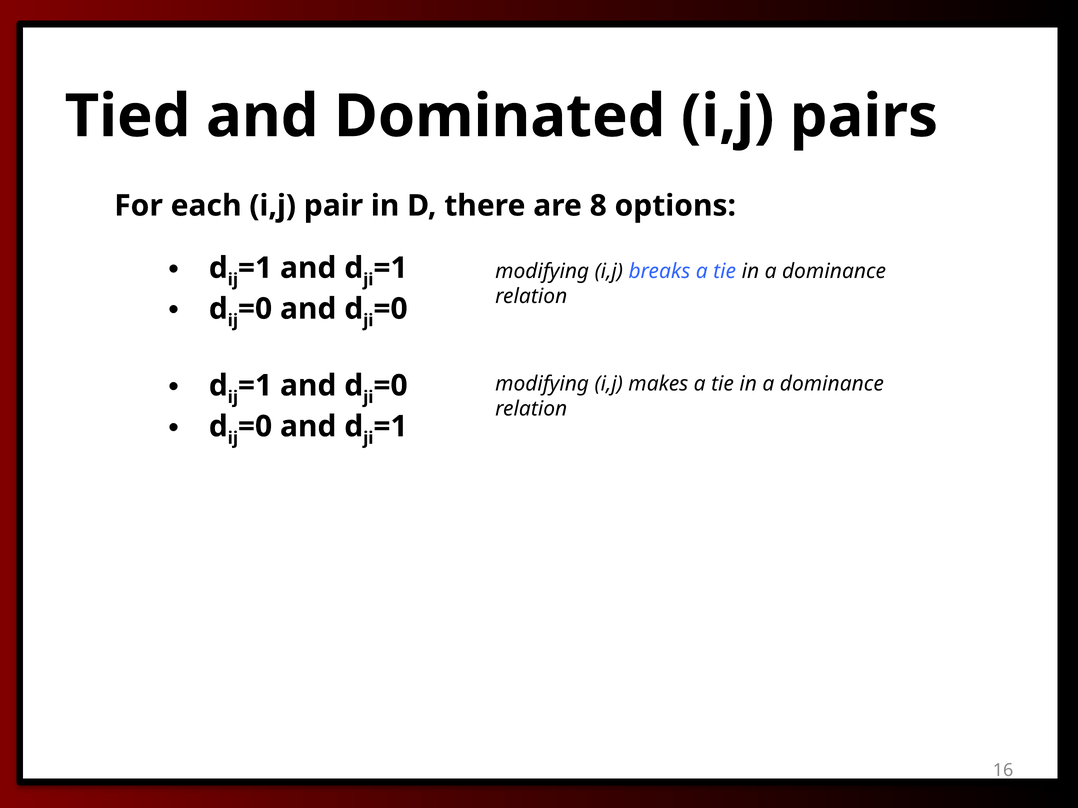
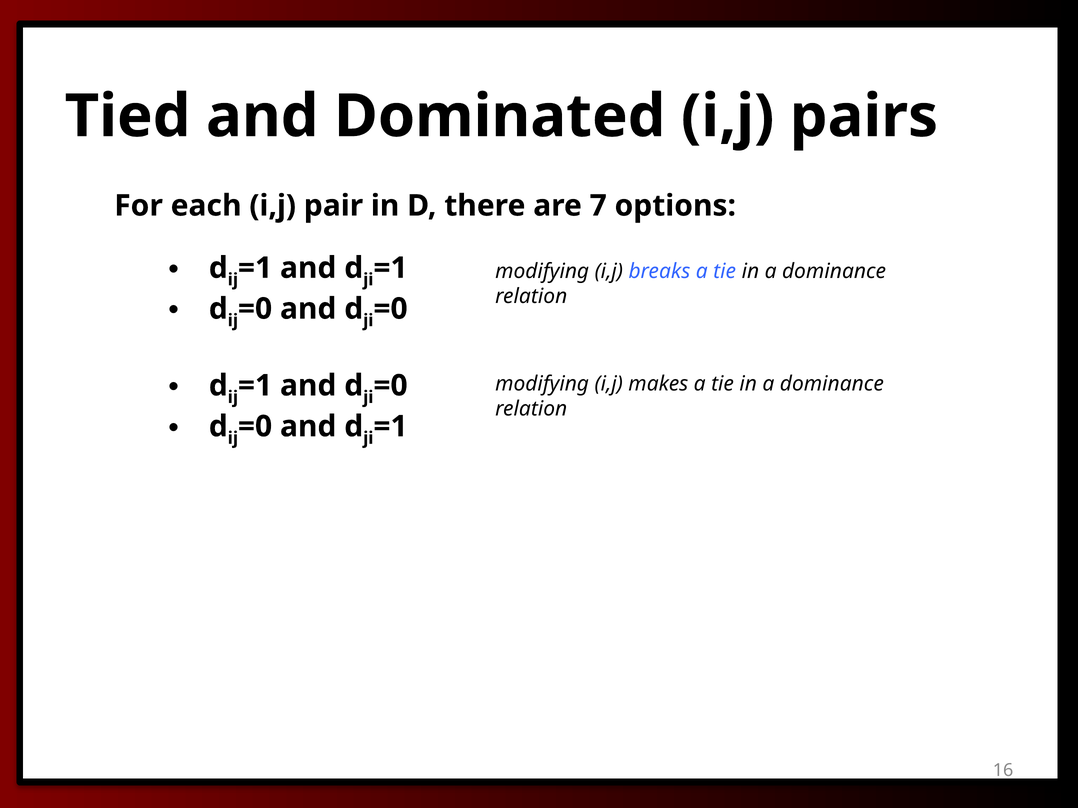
8: 8 -> 7 (598, 206)
